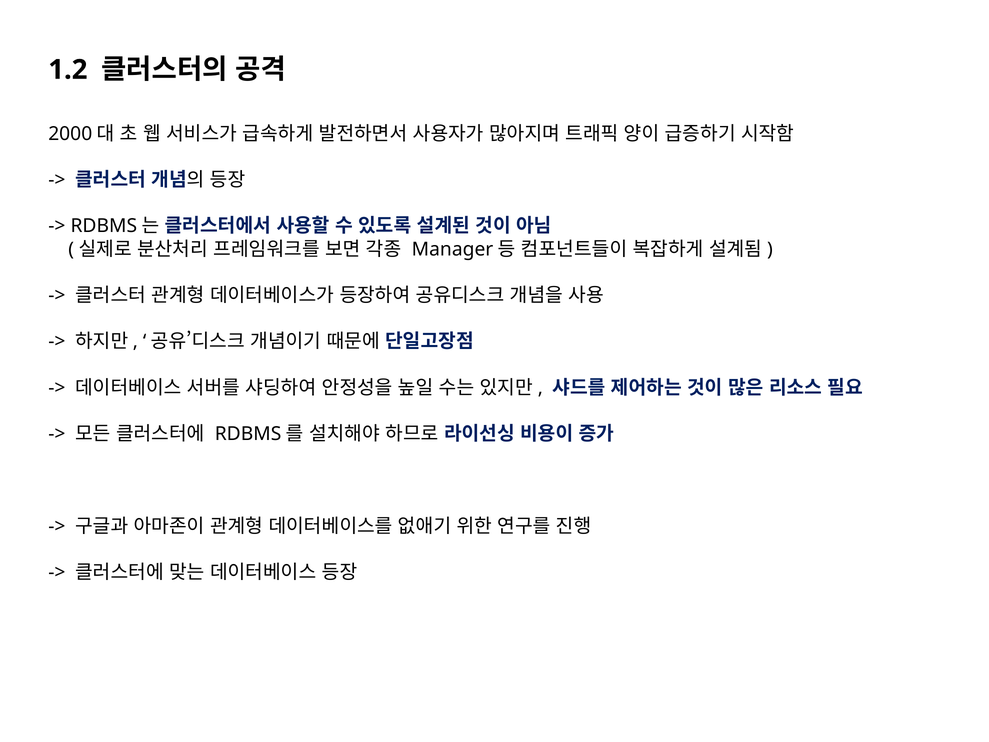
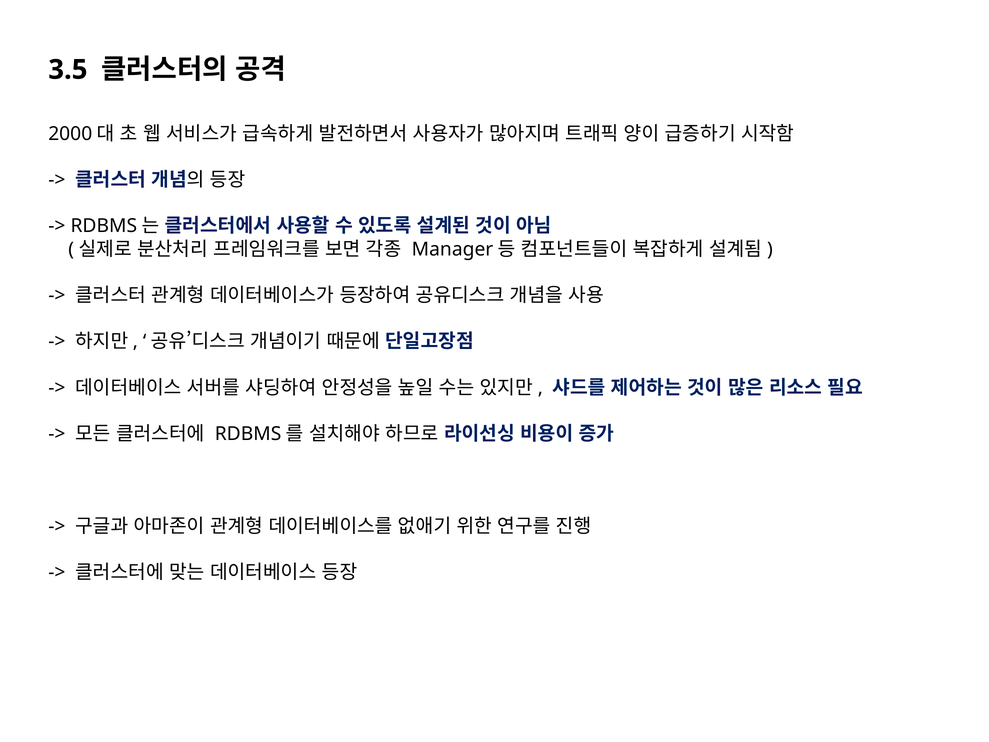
1.2: 1.2 -> 3.5 (68, 70)
